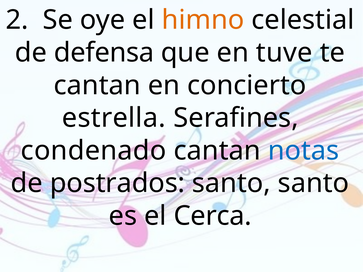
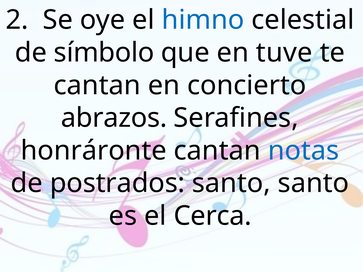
himno colour: orange -> blue (203, 20)
defensa: defensa -> símbolo (104, 53)
estrella: estrella -> abrazos (114, 118)
condenado: condenado -> honráronte (94, 151)
